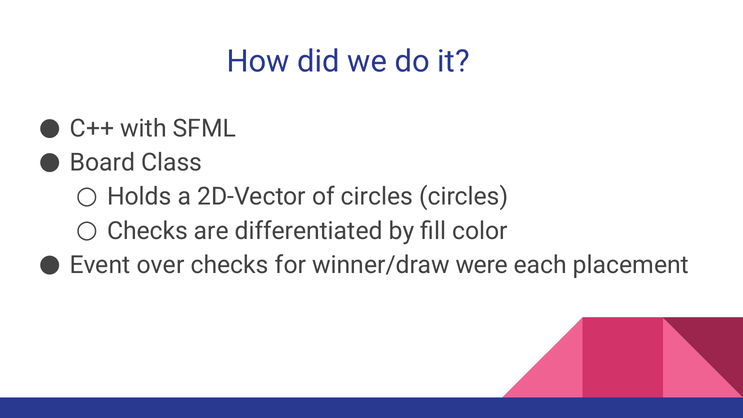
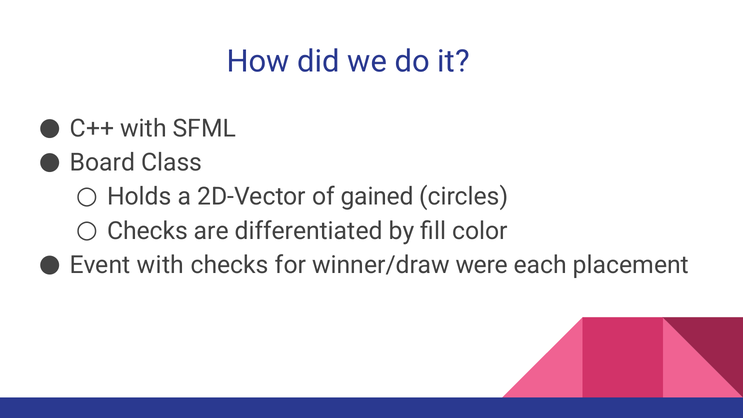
of circles: circles -> gained (377, 197)
Event over: over -> with (160, 265)
